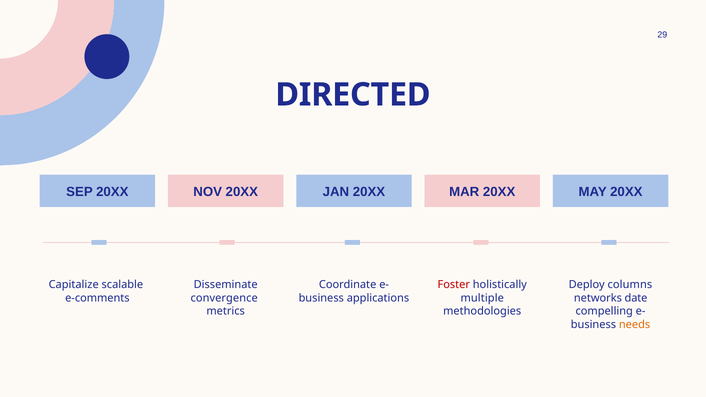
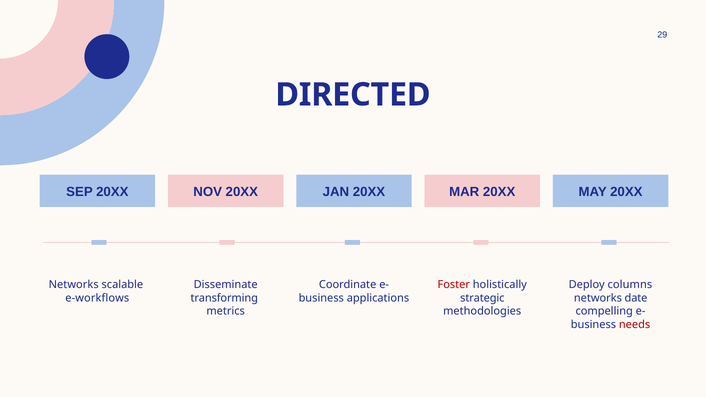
Capitalize: Capitalize -> Networks (74, 285)
e-comments: e-comments -> e-workflows (97, 298)
convergence: convergence -> transforming (224, 298)
multiple: multiple -> strategic (482, 298)
needs colour: orange -> red (635, 325)
